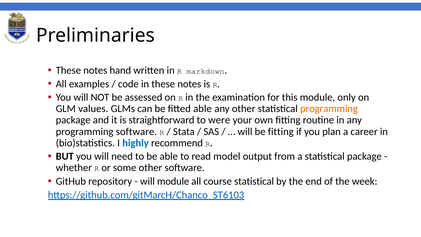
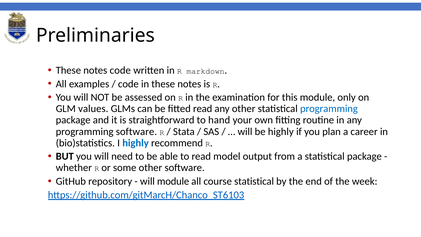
notes hand: hand -> code (120, 70)
fitted able: able -> read (203, 109)
programming colour: orange -> blue (329, 109)
were: were -> hand (219, 120)
be fitting: fitting -> highly (281, 131)
